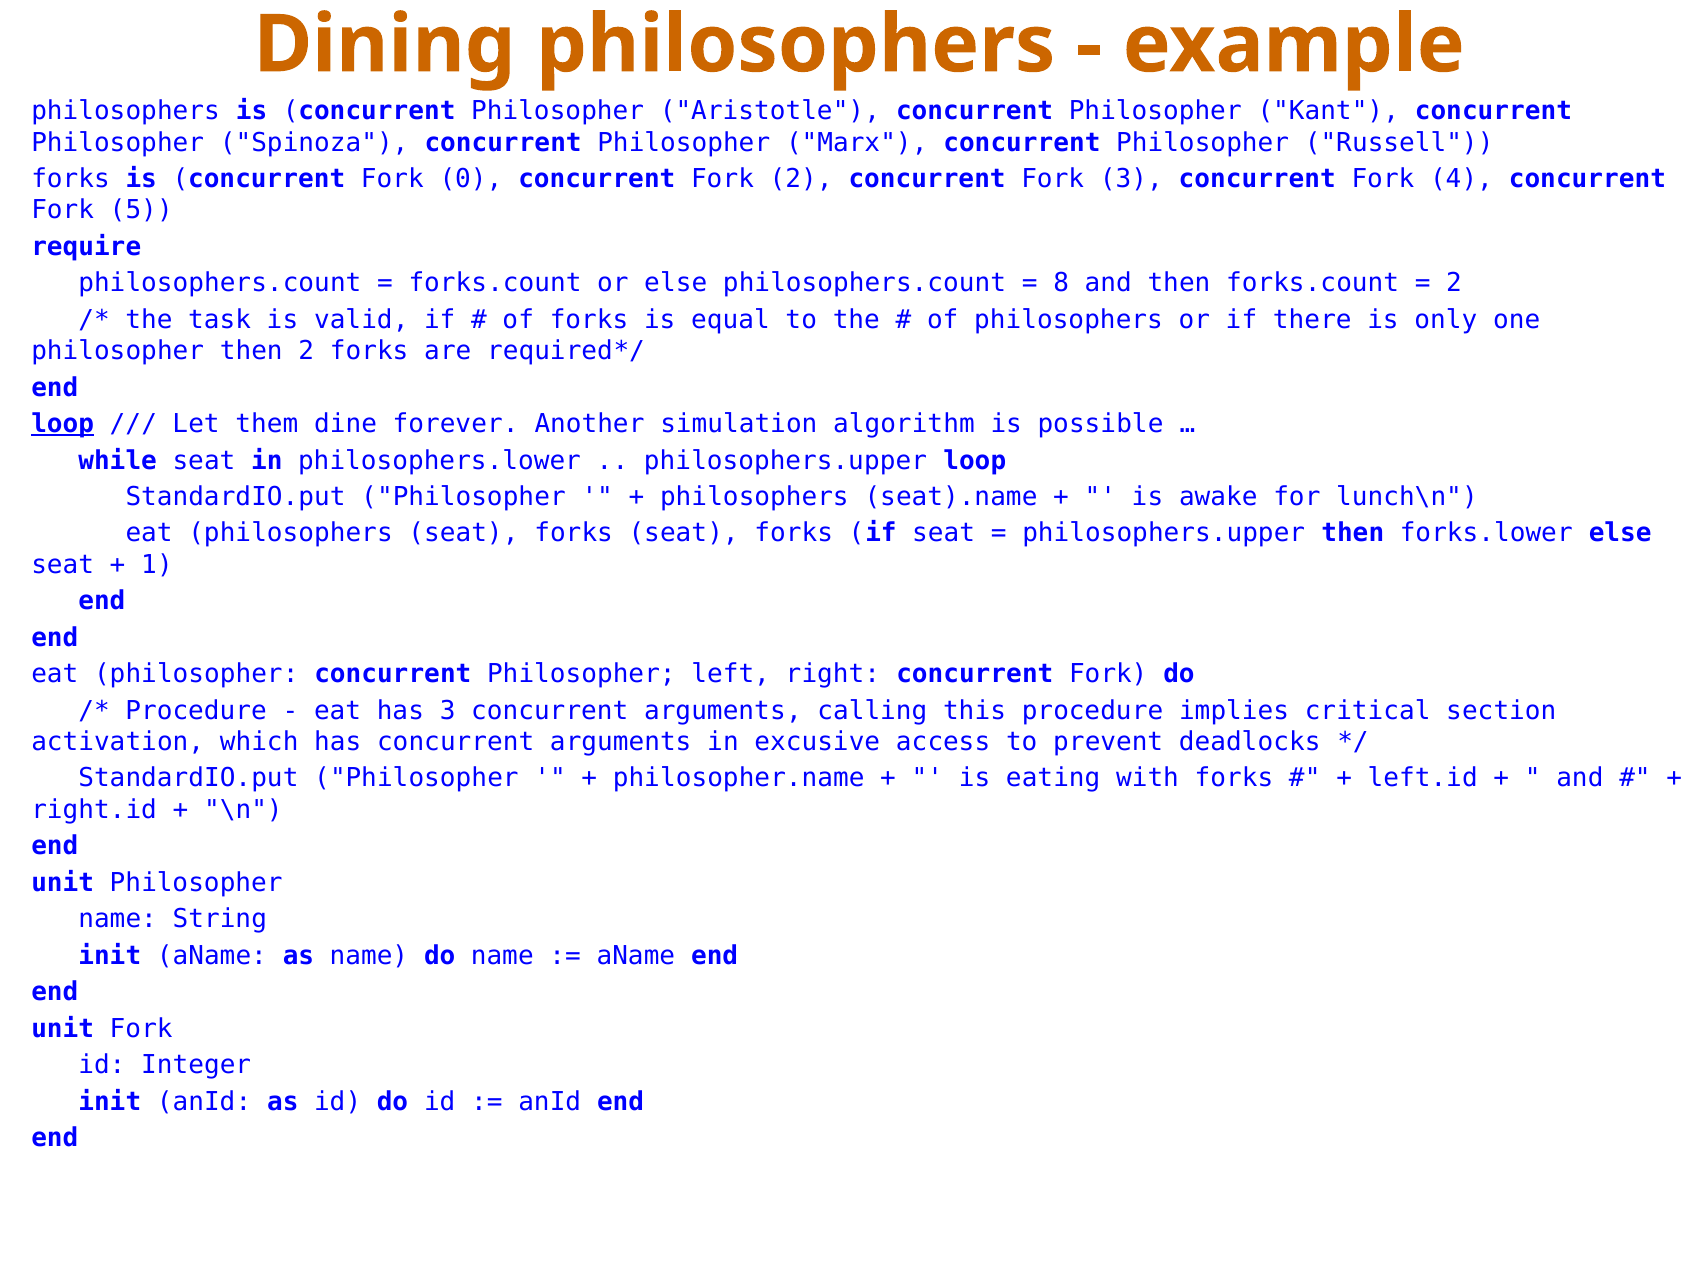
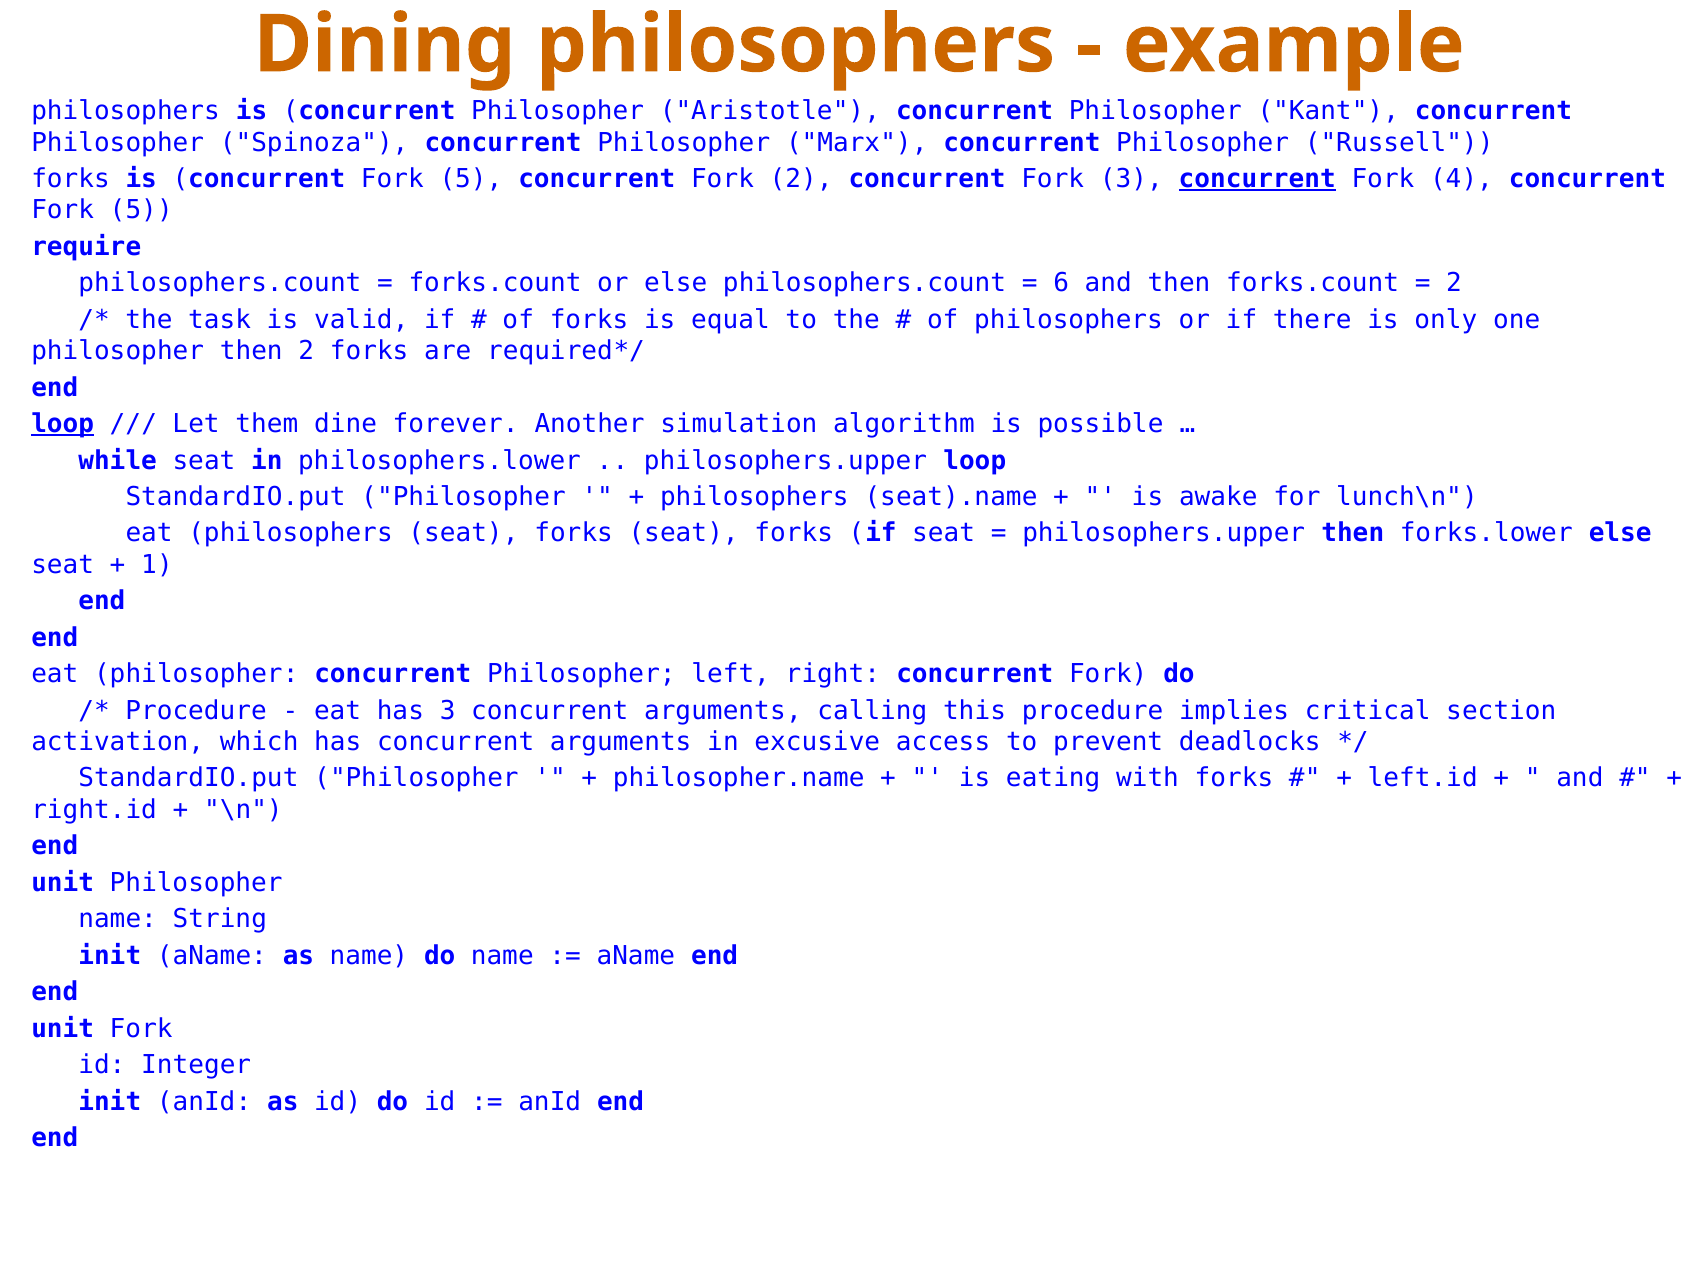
is concurrent Fork 0: 0 -> 5 (471, 179)
concurrent underline: none -> present (1257, 179)
8: 8 -> 6 (1061, 283)
